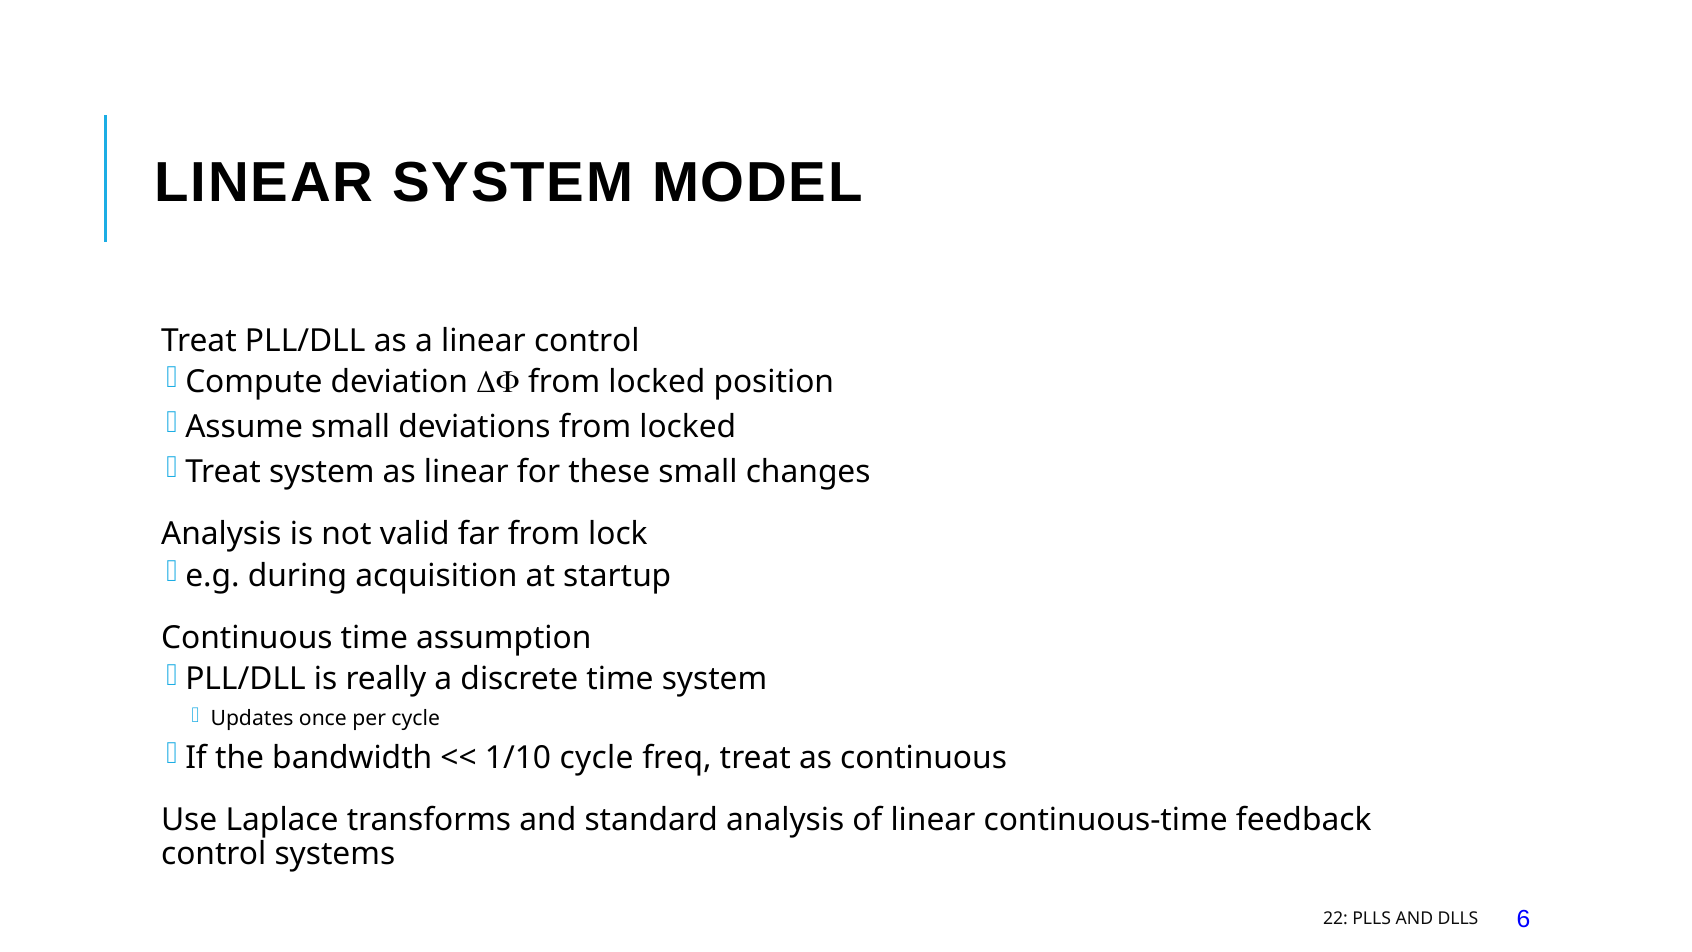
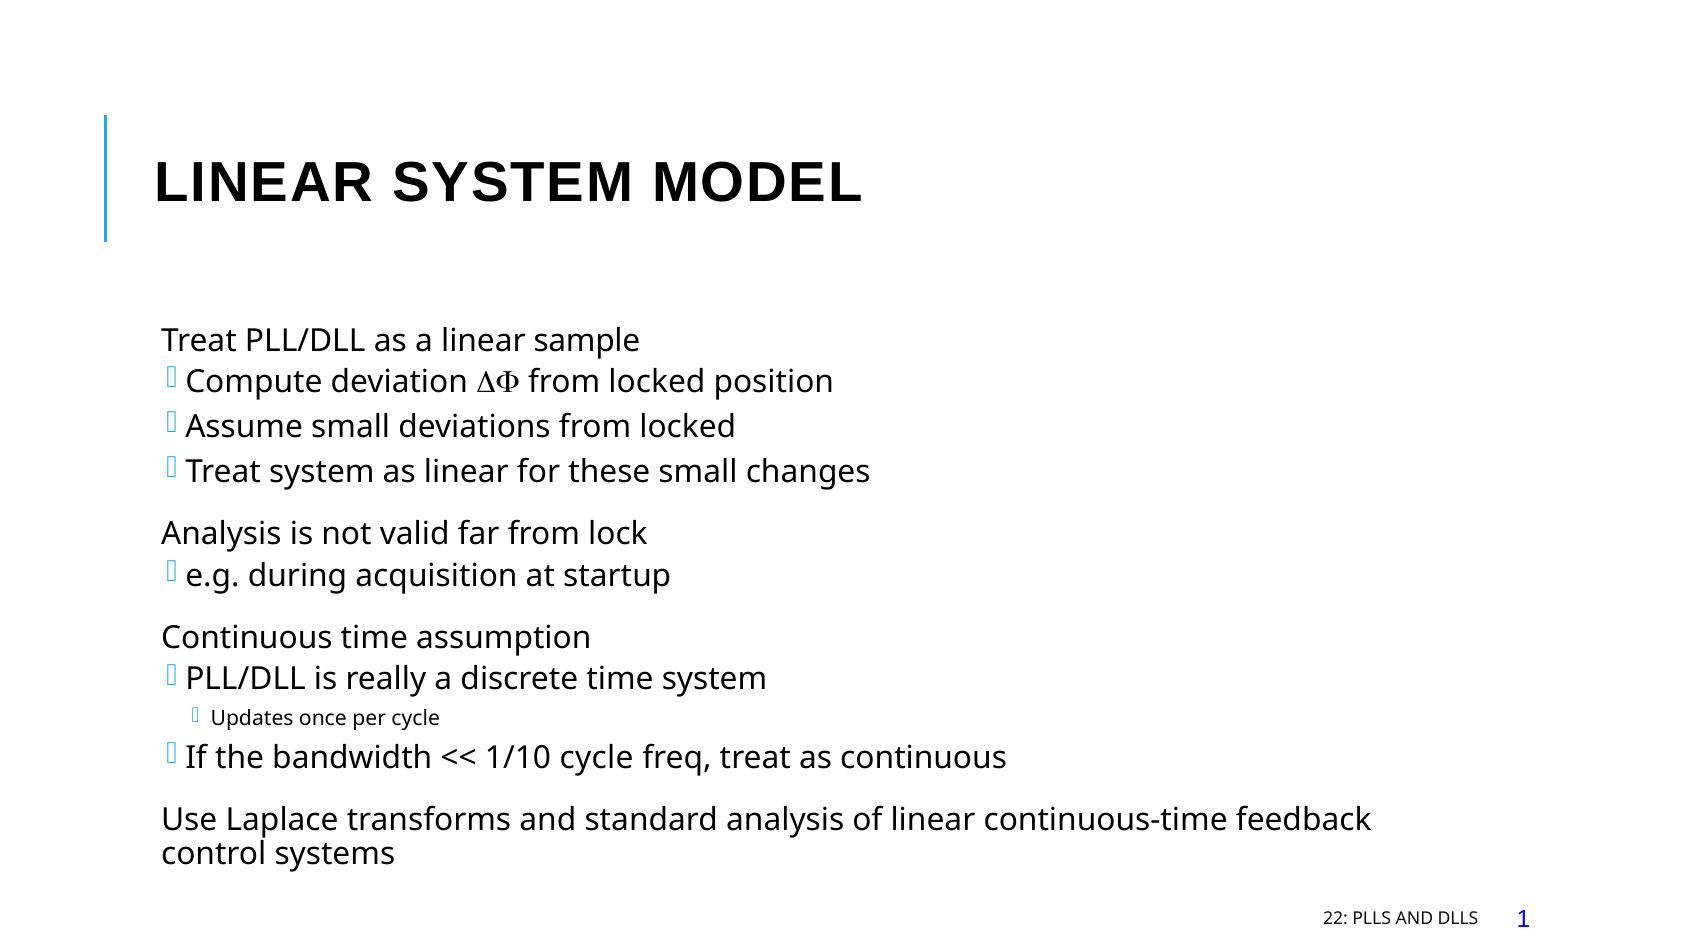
linear control: control -> sample (587, 341)
6: 6 -> 1 (1524, 919)
